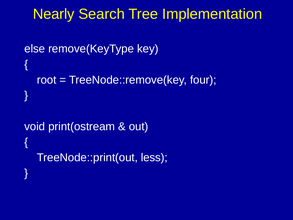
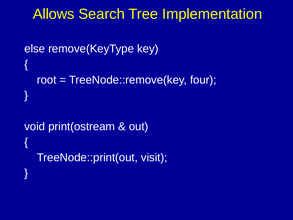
Nearly: Nearly -> Allows (54, 14)
less: less -> visit (154, 157)
